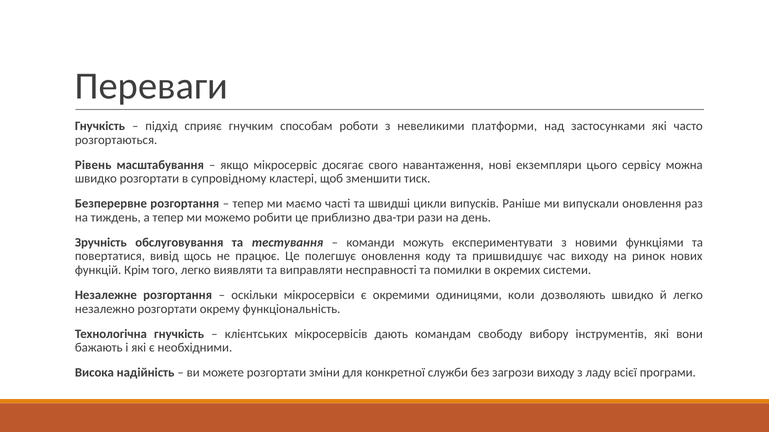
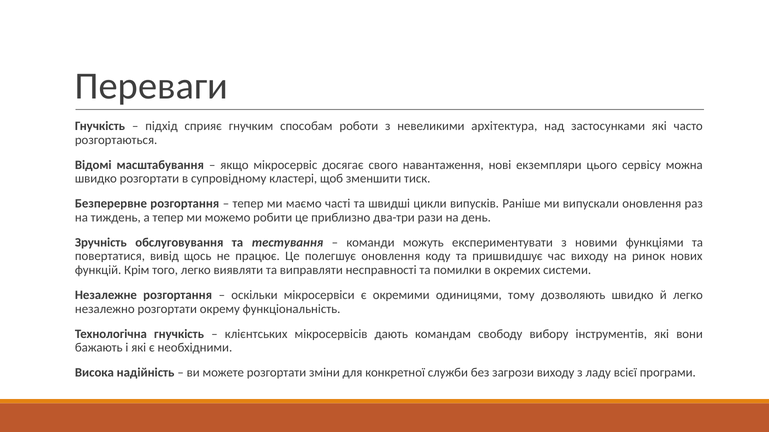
платформи: платформи -> архітектура (504, 126)
Рівень: Рівень -> Відомі (93, 165)
коли: коли -> тому (521, 295)
